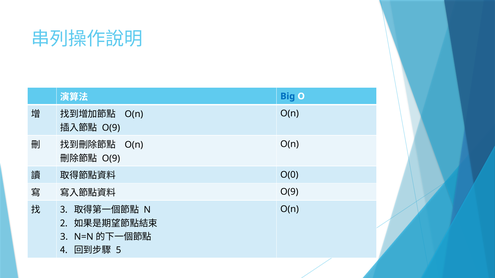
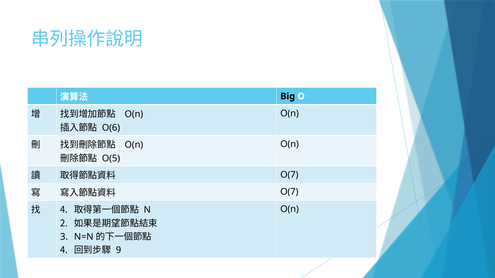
Big colour: blue -> black (288, 96)
O(9: O(9 -> O(6 (111, 128)
O(9: O(9 -> O(5 (111, 159)
O(0: O(0 -> O(7 (289, 175)
O(9: O(9 -> O(7 (289, 192)
3: 3 -> 4 (64, 210)
5: 5 -> 9 (119, 251)
